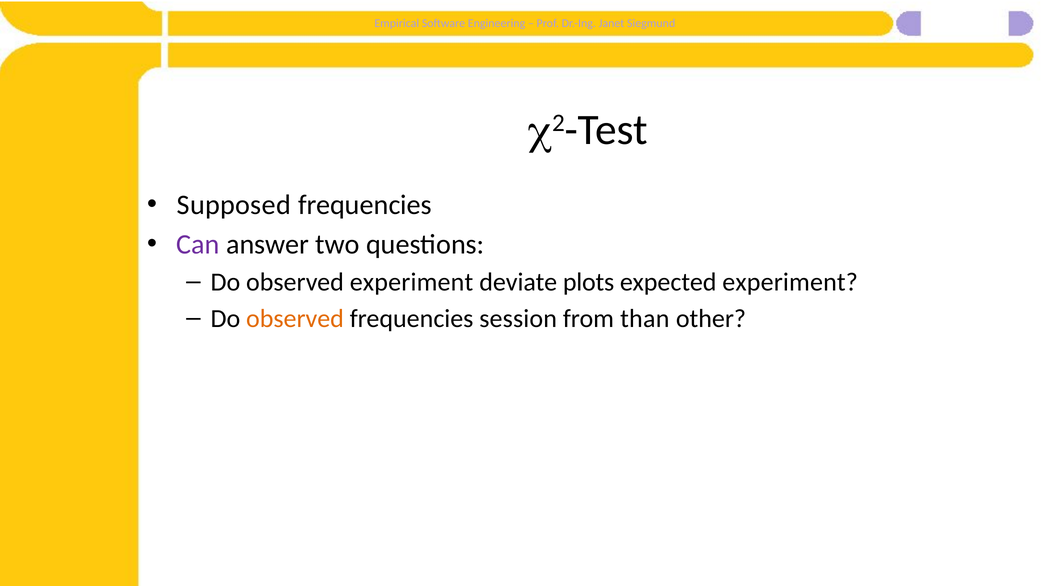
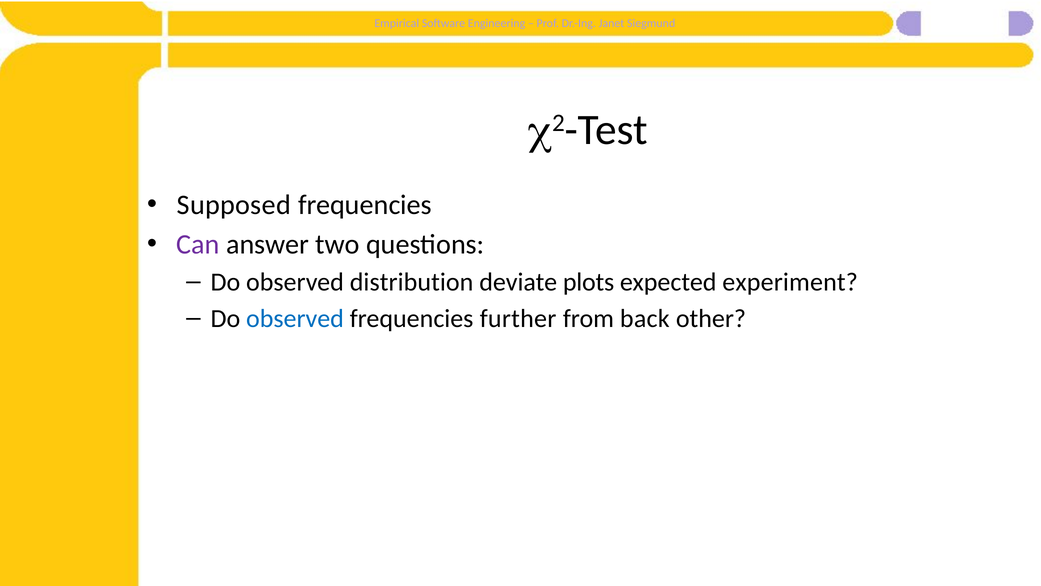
observed experiment: experiment -> distribution (412, 282)
observed colour: orange -> blue (295, 318)
session: session -> further (518, 318)
than: than -> back (645, 318)
